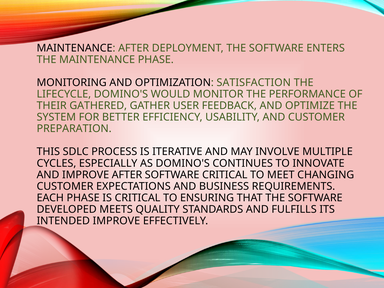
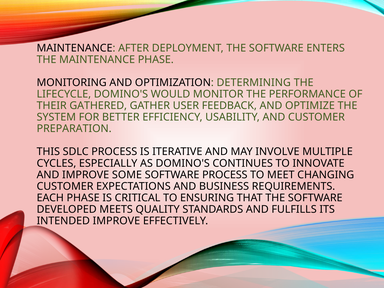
SATISFACTION: SATISFACTION -> DETERMINING (254, 83)
IMPROVE AFTER: AFTER -> SOME (127, 175)
SOFTWARE CRITICAL: CRITICAL -> PROCESS (225, 175)
